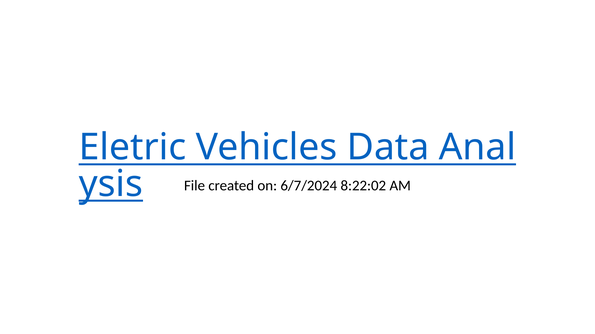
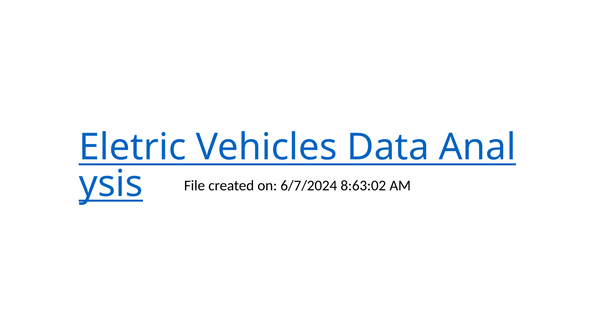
8:22:02: 8:22:02 -> 8:63:02 (363, 186)
